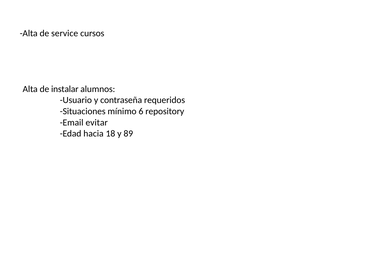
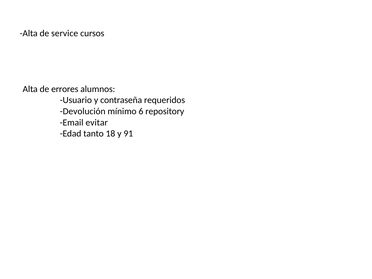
instalar: instalar -> errores (65, 89)
Situaciones: Situaciones -> Devolución (83, 111)
hacia: hacia -> tanto (94, 134)
89: 89 -> 91 (128, 134)
